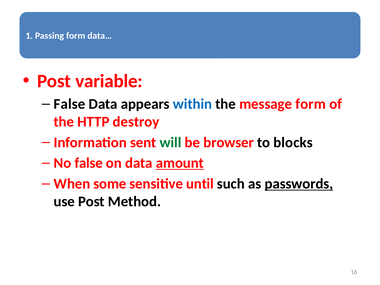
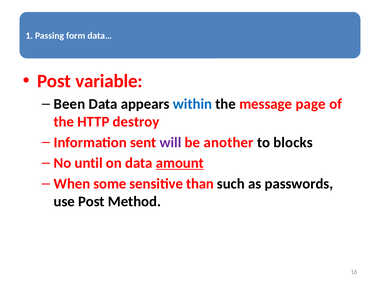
False: False -> Been (69, 104)
message form: form -> page (311, 104)
will colour: green -> purple (170, 142)
browser: browser -> another (229, 142)
No false: false -> until (89, 163)
until: until -> than (200, 184)
passwords underline: present -> none (299, 184)
